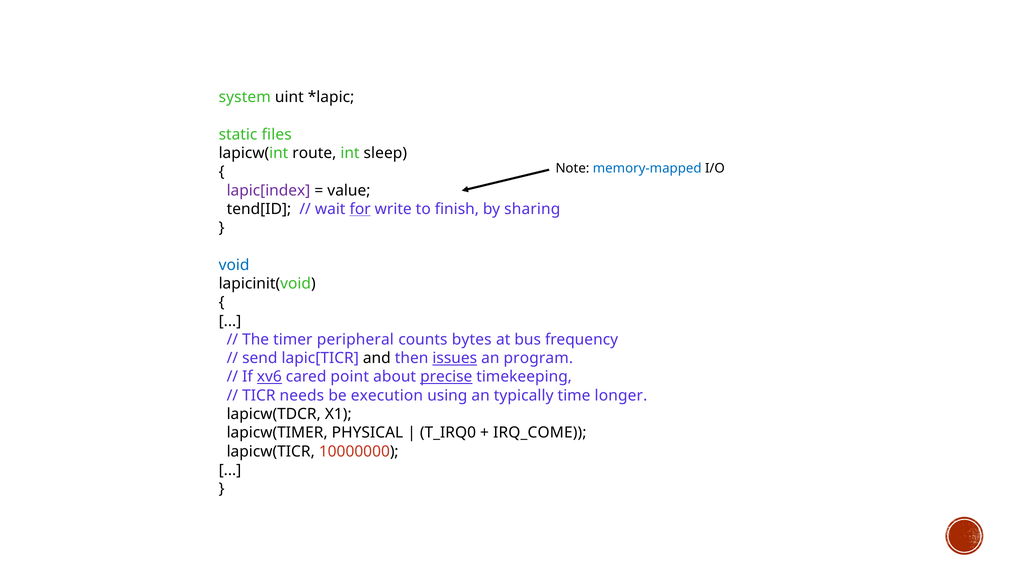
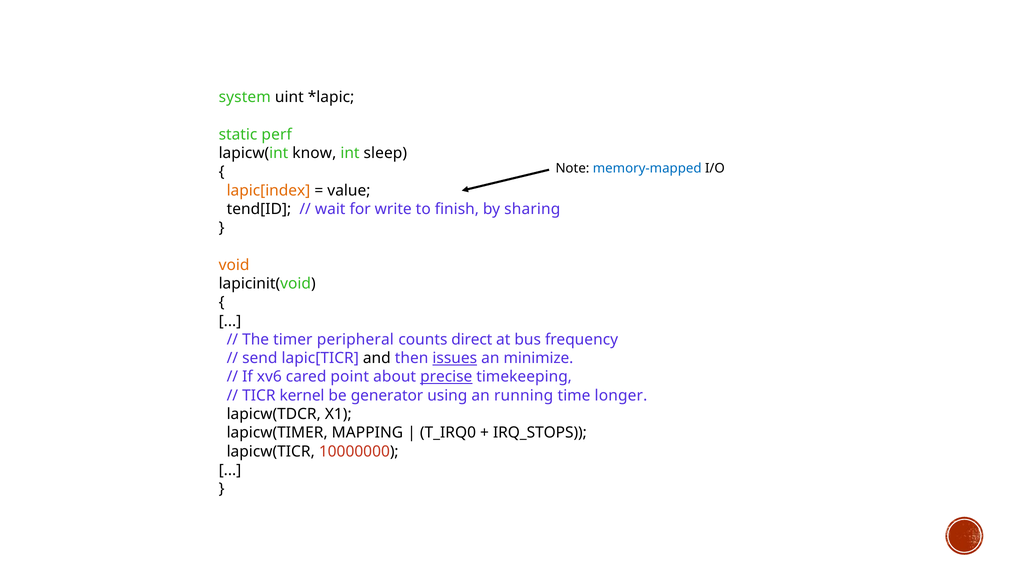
files: files -> perf (277, 134)
route: route -> know (314, 153)
lapic[index colour: purple -> orange (268, 190)
for underline: present -> none (360, 209)
void colour: blue -> orange (234, 265)
bytes: bytes -> direct (472, 339)
program: program -> minimize (538, 358)
xv6 underline: present -> none (269, 377)
needs: needs -> kernel (302, 395)
execution: execution -> generator (387, 395)
typically: typically -> running (524, 395)
PHYSICAL: PHYSICAL -> MAPPING (367, 433)
IRQ_COME: IRQ_COME -> IRQ_STOPS (540, 433)
